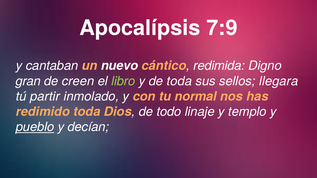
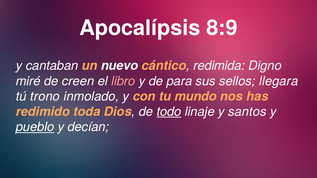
7:9: 7:9 -> 8:9 (222, 28)
gran: gran -> miré (28, 81)
libro colour: light green -> pink (123, 81)
de toda: toda -> para (179, 81)
partir: partir -> trono (45, 97)
normal: normal -> mundo (196, 97)
todo underline: none -> present (169, 112)
templo: templo -> santos (247, 112)
